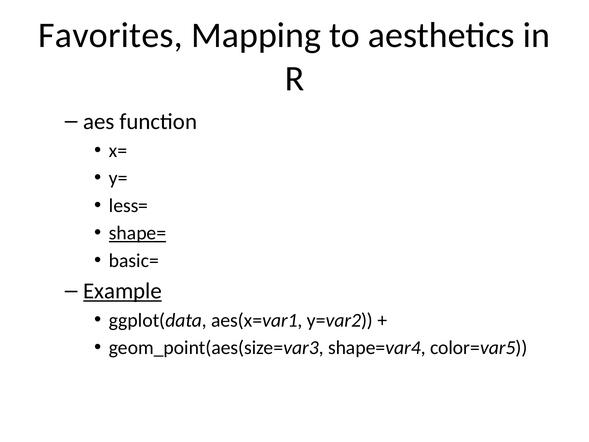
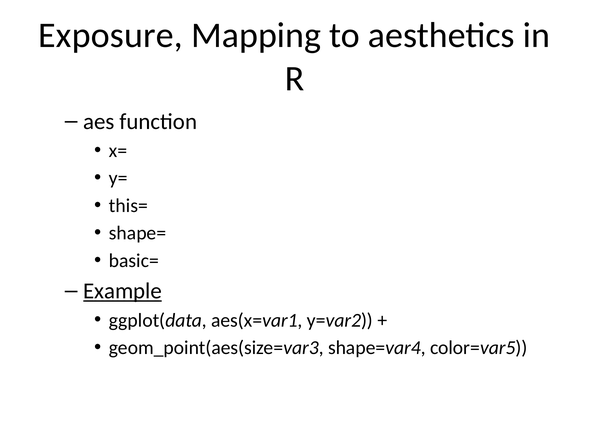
Favorites: Favorites -> Exposure (111, 35)
less=: less= -> this= (128, 206)
shape= underline: present -> none (138, 233)
